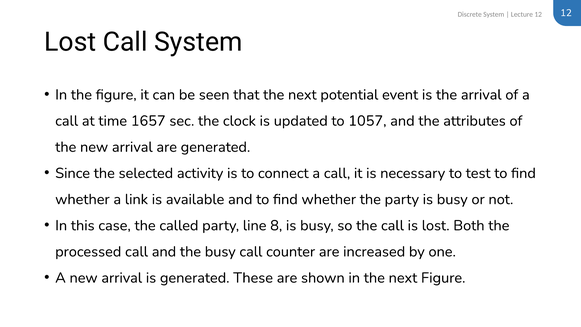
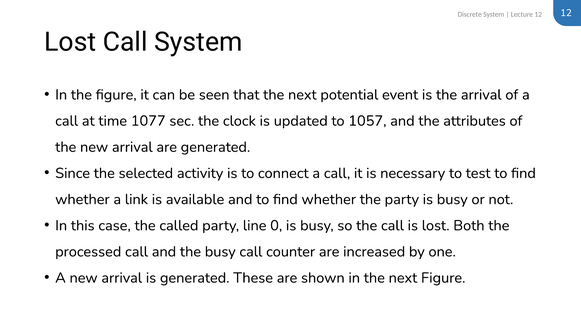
1657: 1657 -> 1077 (148, 121)
8: 8 -> 0 (276, 225)
